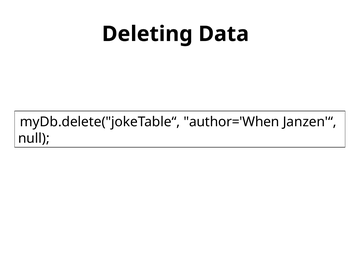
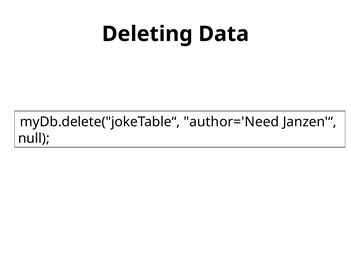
author='When: author='When -> author='Need (231, 122)
